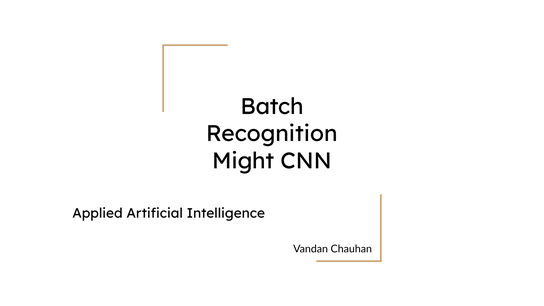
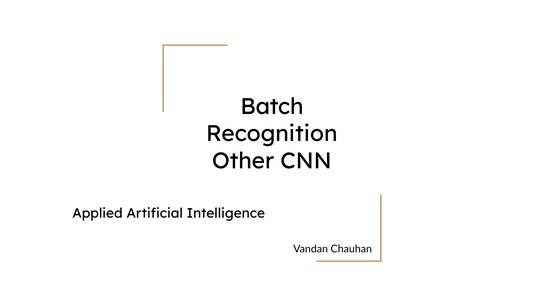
Might: Might -> Other (243, 161)
